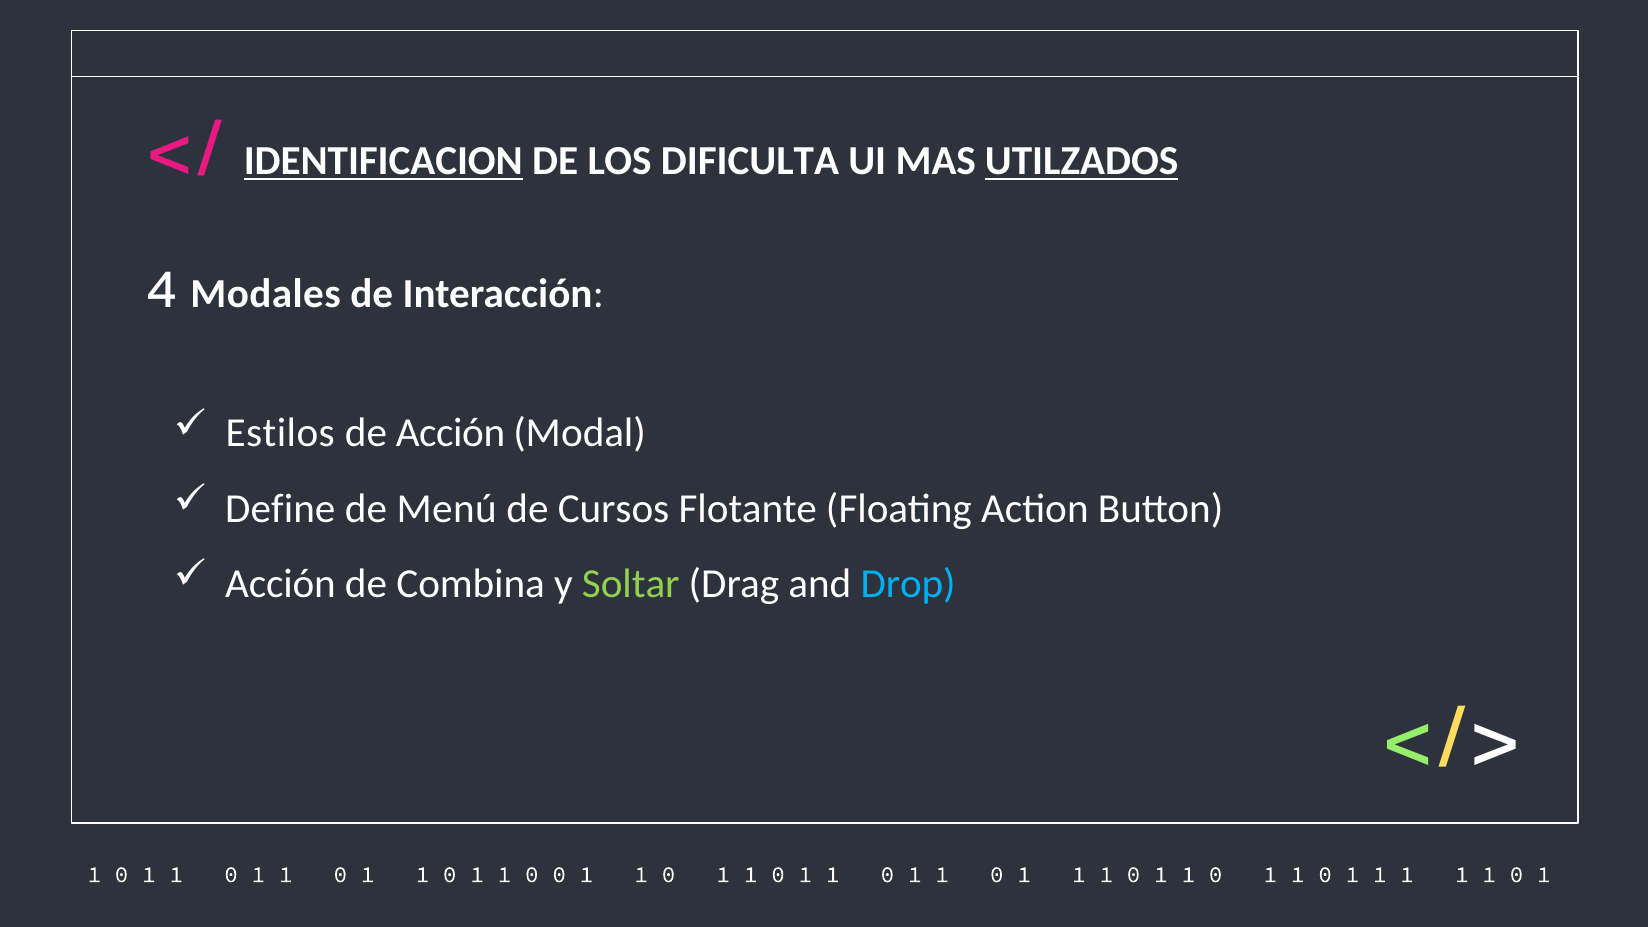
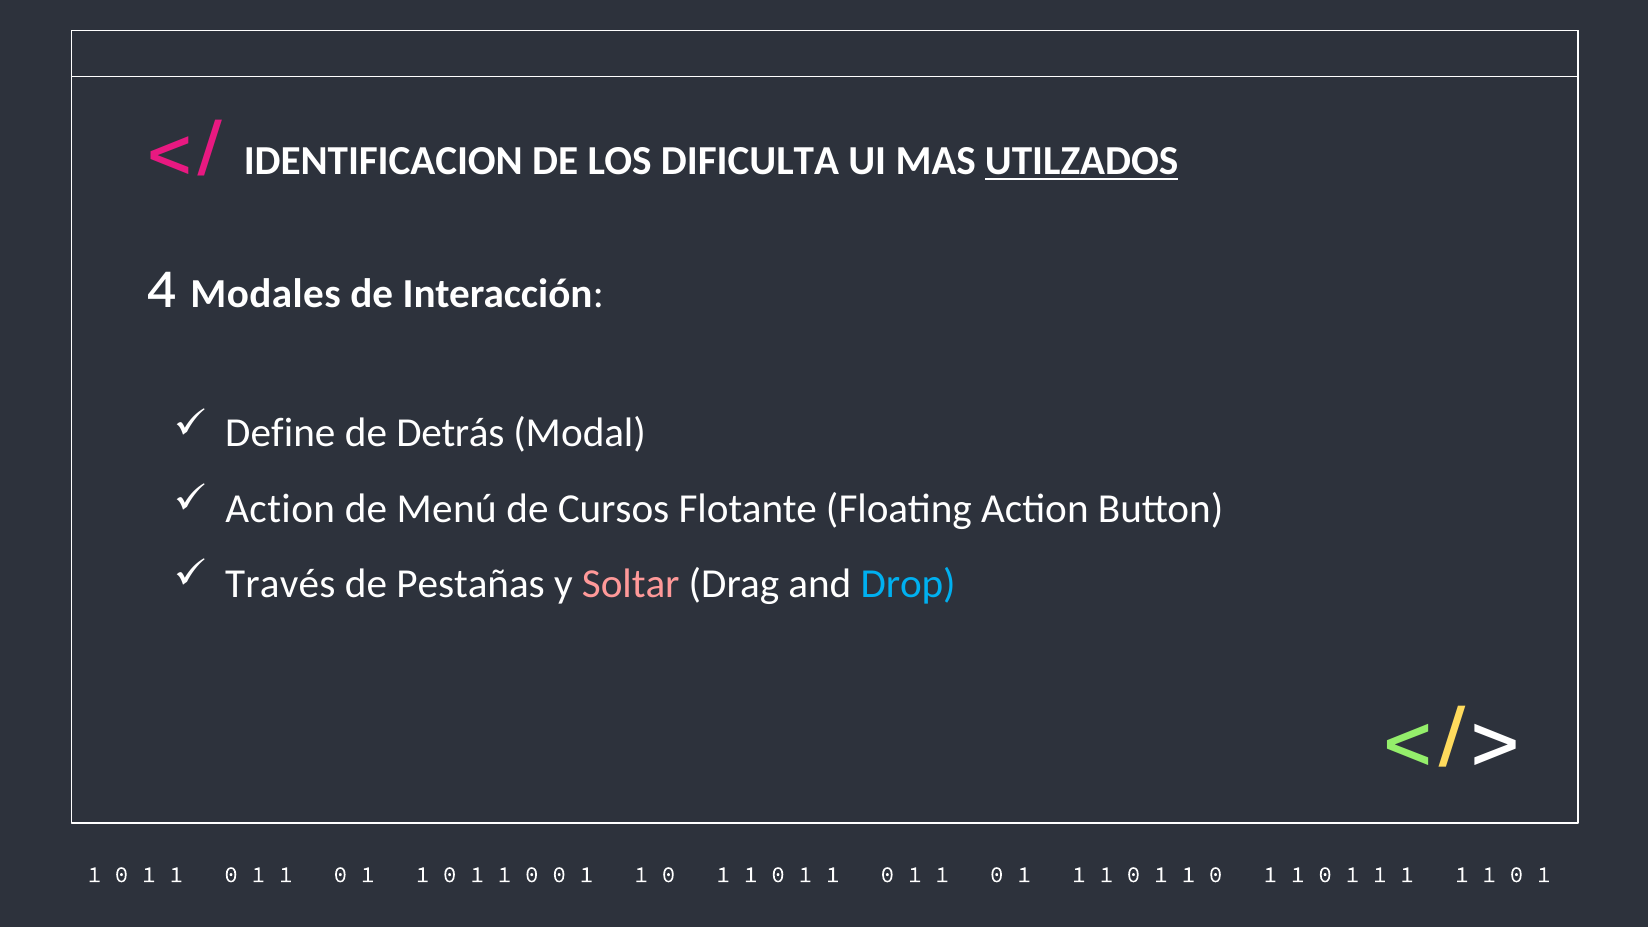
IDENTIFICACION underline: present -> none (383, 161)
Estilos: Estilos -> Define (280, 433)
de Acción: Acción -> Detrás (450, 433)
Define: Define -> Action (280, 509)
Acción: Acción -> Través (280, 584)
Combina: Combina -> Pestañas (471, 584)
Soltar colour: light green -> pink (631, 584)
